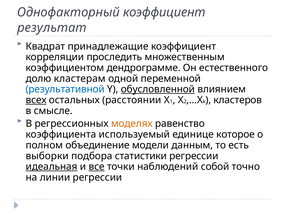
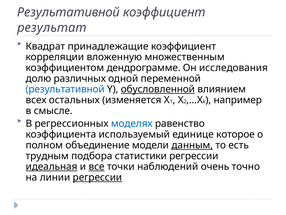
Однофакторный: Однофакторный -> Результативной (68, 12)
проследить: проследить -> вложенную (114, 57)
естественного: естественного -> исследования (234, 68)
кластерам: кластерам -> различных (80, 78)
всех underline: present -> none (36, 100)
расстоянии: расстоянии -> изменяется (132, 100)
кластеров: кластеров -> например (238, 100)
моделях colour: orange -> blue (132, 123)
данным underline: none -> present (192, 145)
выборки: выборки -> трудным (47, 156)
собой: собой -> очень (215, 166)
регрессии underline: none -> present (97, 177)
